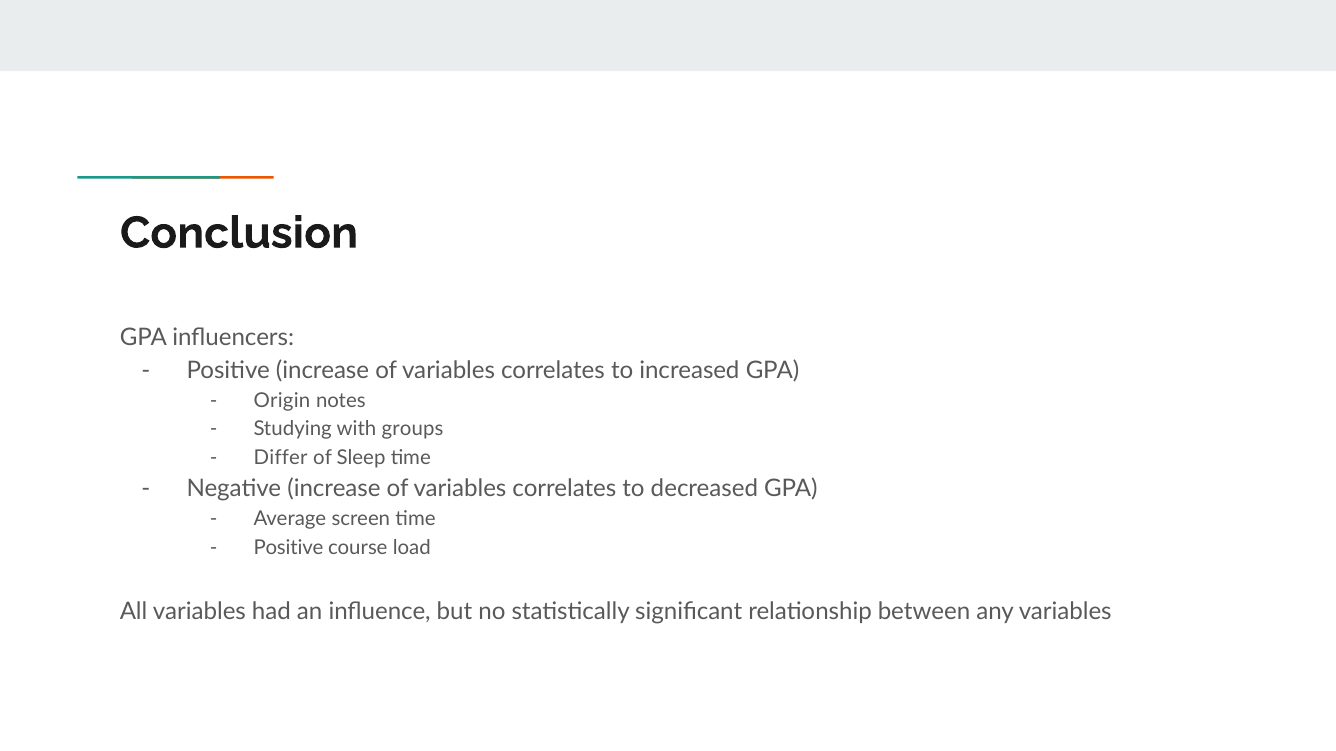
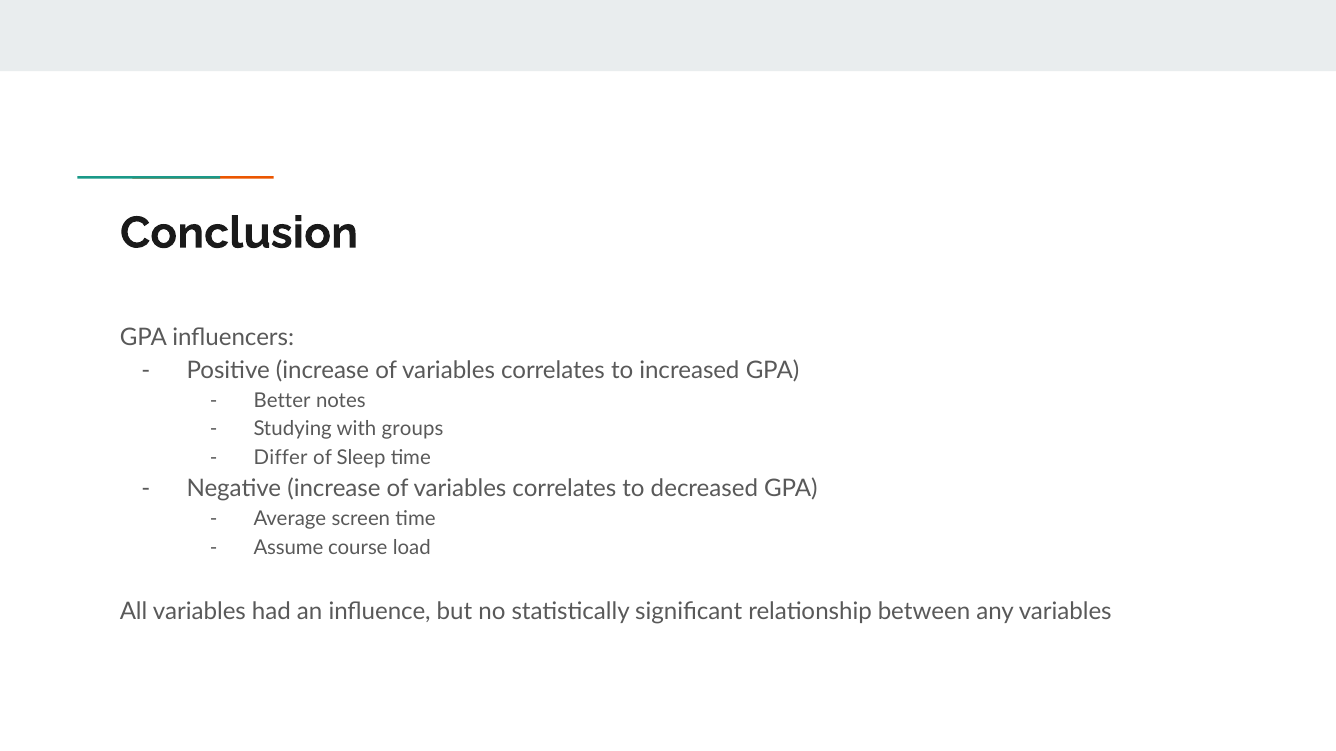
Origin: Origin -> Better (282, 401)
Positive: Positive -> Assume (288, 548)
